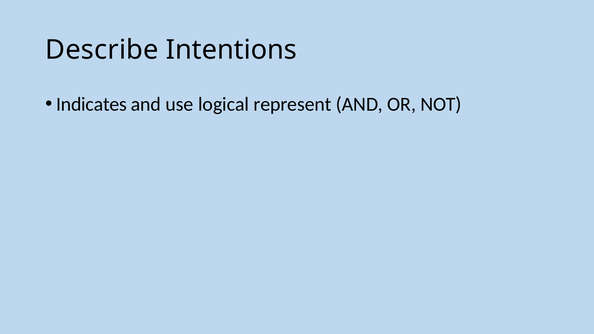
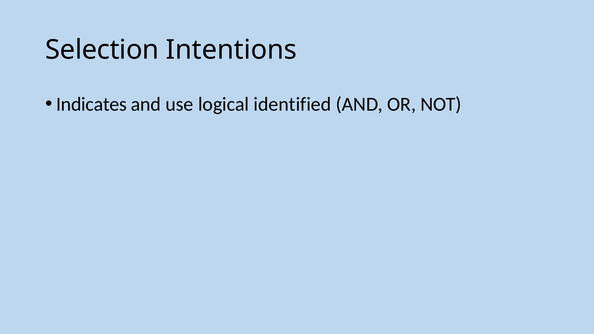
Describe: Describe -> Selection (102, 50)
represent: represent -> identified (292, 104)
